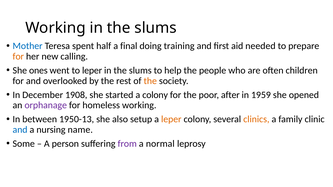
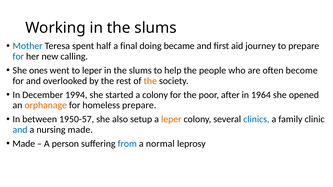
training: training -> became (179, 46)
needed: needed -> journey (260, 46)
for colour: orange -> blue (18, 57)
children: children -> become (302, 71)
1908: 1908 -> 1994 (76, 95)
1959: 1959 -> 1964 (261, 95)
orphanage colour: purple -> orange (46, 105)
homeless working: working -> prepare (139, 105)
1950-13: 1950-13 -> 1950-57 (77, 119)
clinics colour: orange -> blue (256, 119)
nursing name: name -> made (80, 130)
Some: Some -> Made (24, 144)
from colour: purple -> blue (127, 144)
